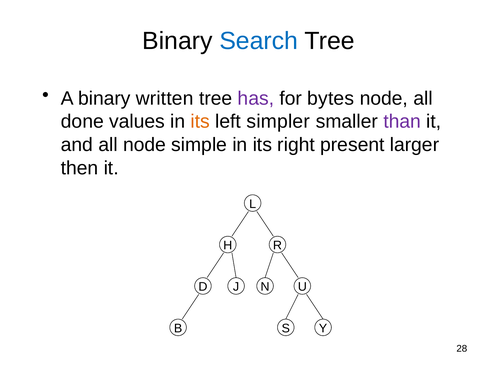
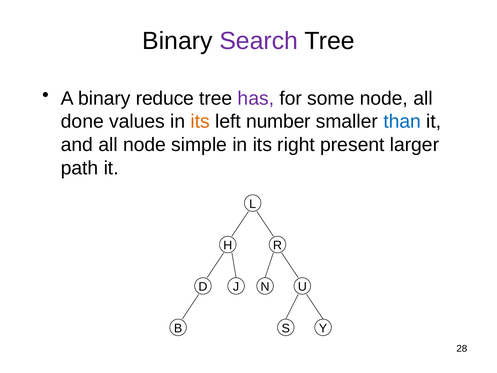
Search colour: blue -> purple (259, 41)
written: written -> reduce (165, 98)
bytes: bytes -> some (331, 98)
simpler: simpler -> number (278, 121)
than colour: purple -> blue (402, 121)
then: then -> path (80, 168)
